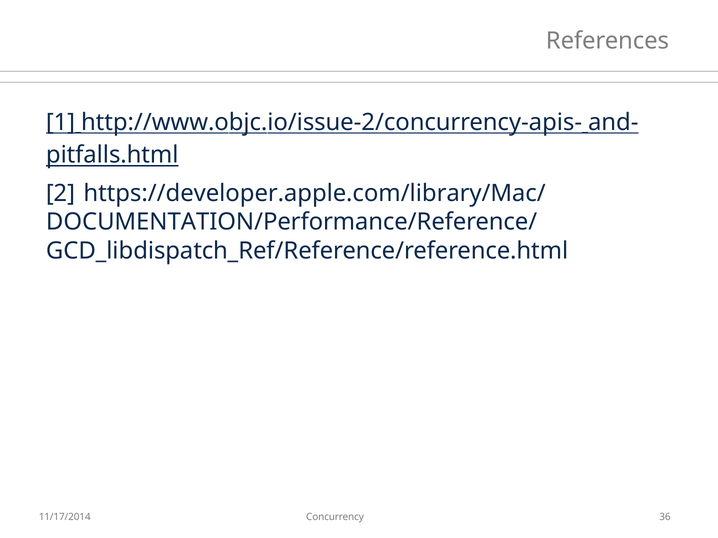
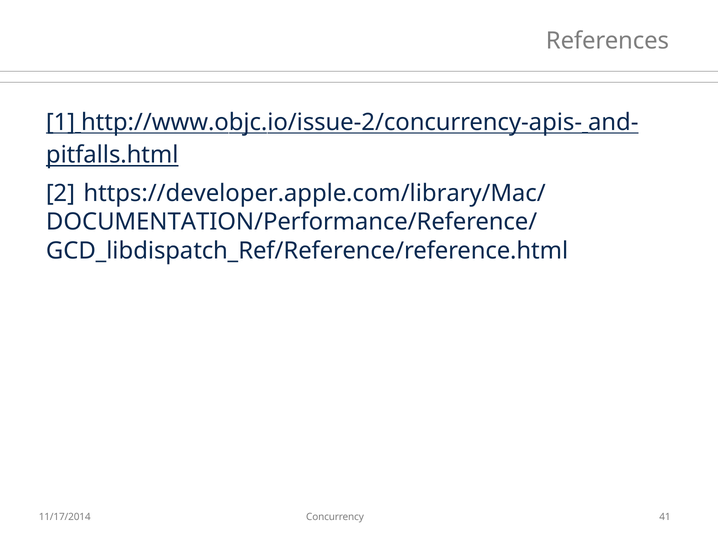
36: 36 -> 41 (665, 518)
